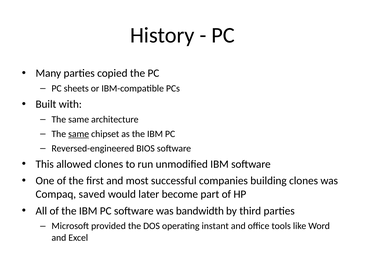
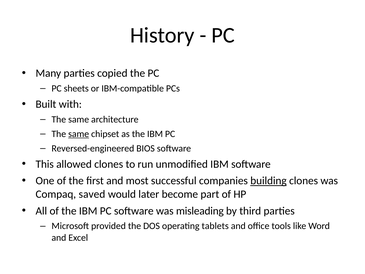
building underline: none -> present (268, 181)
bandwidth: bandwidth -> misleading (200, 211)
instant: instant -> tablets (215, 226)
